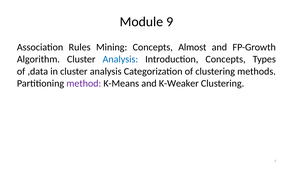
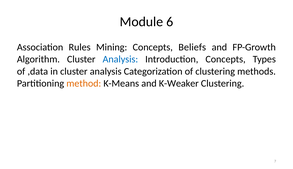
9: 9 -> 6 (170, 22)
Almost: Almost -> Beliefs (192, 47)
method colour: purple -> orange (84, 83)
